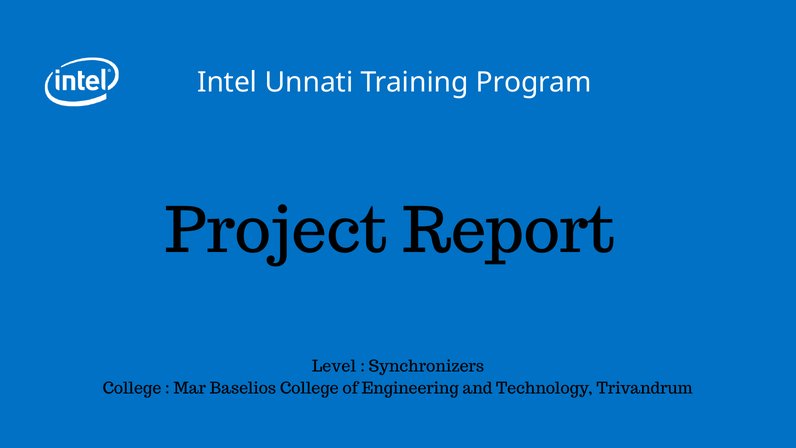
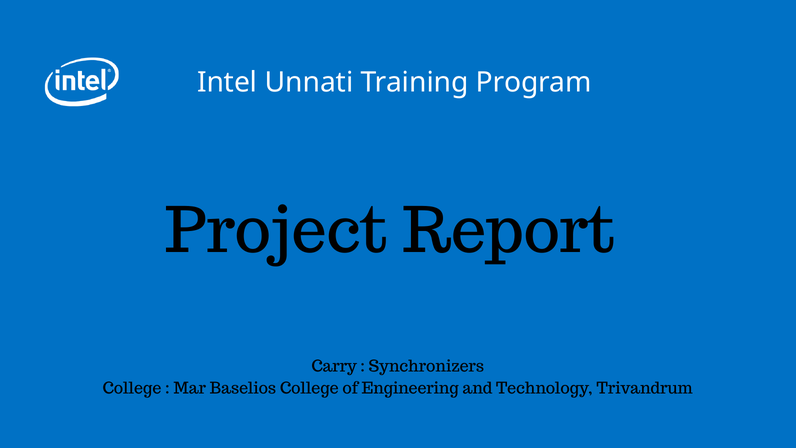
Level: Level -> Carry (334, 366)
